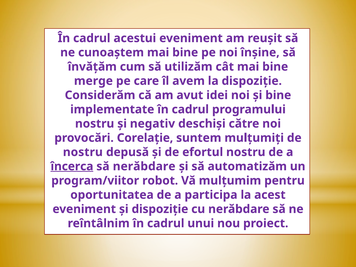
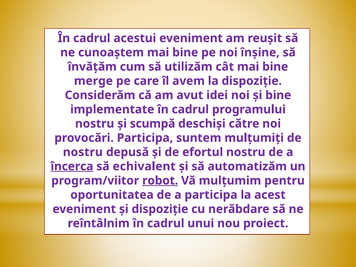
negativ: negativ -> scumpă (153, 124)
provocări Corelaţie: Corelaţie -> Participa (145, 138)
să nerăbdare: nerăbdare -> echivalent (144, 166)
robot underline: none -> present (160, 181)
